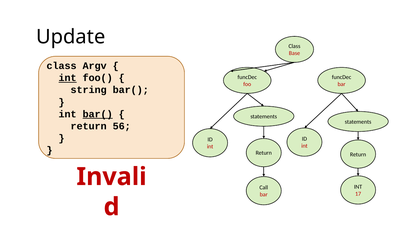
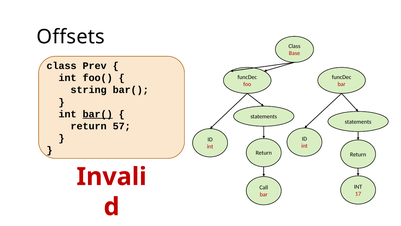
Update: Update -> Offsets (71, 37)
Argv: Argv -> Prev (95, 66)
int underline: present -> none (68, 78)
56: 56 -> 57 (122, 126)
